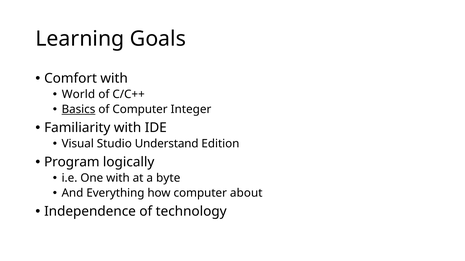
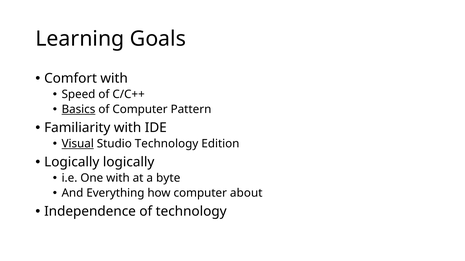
World: World -> Speed (78, 95)
Integer: Integer -> Pattern (191, 110)
Visual underline: none -> present (78, 144)
Studio Understand: Understand -> Technology (167, 144)
Program: Program -> Logically (72, 163)
